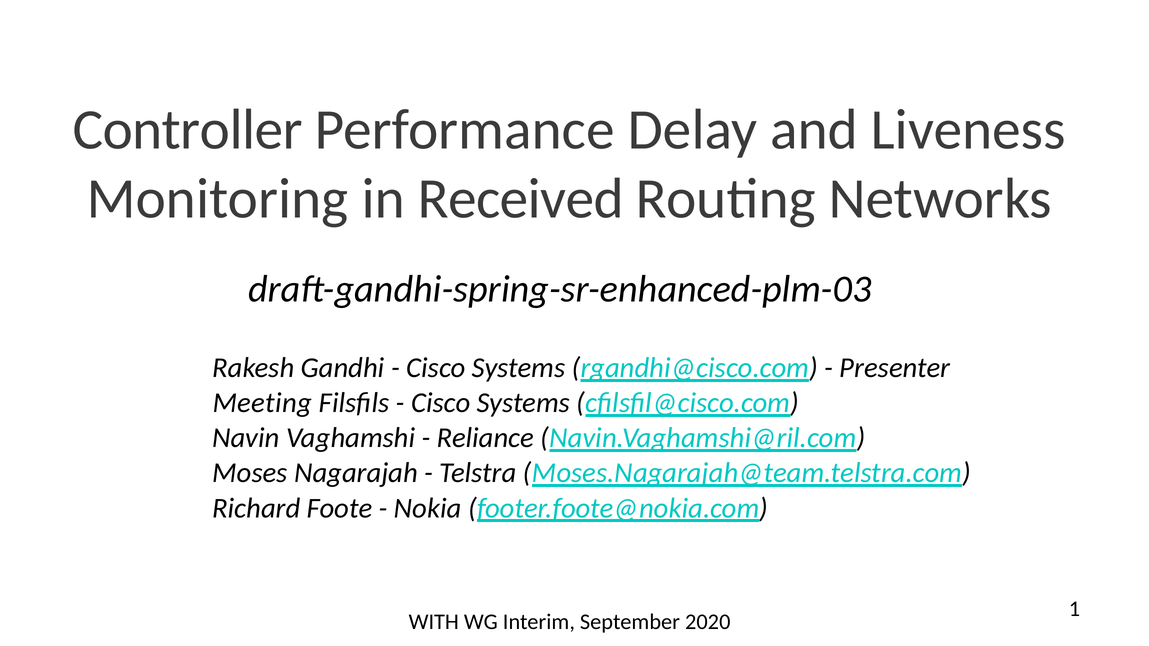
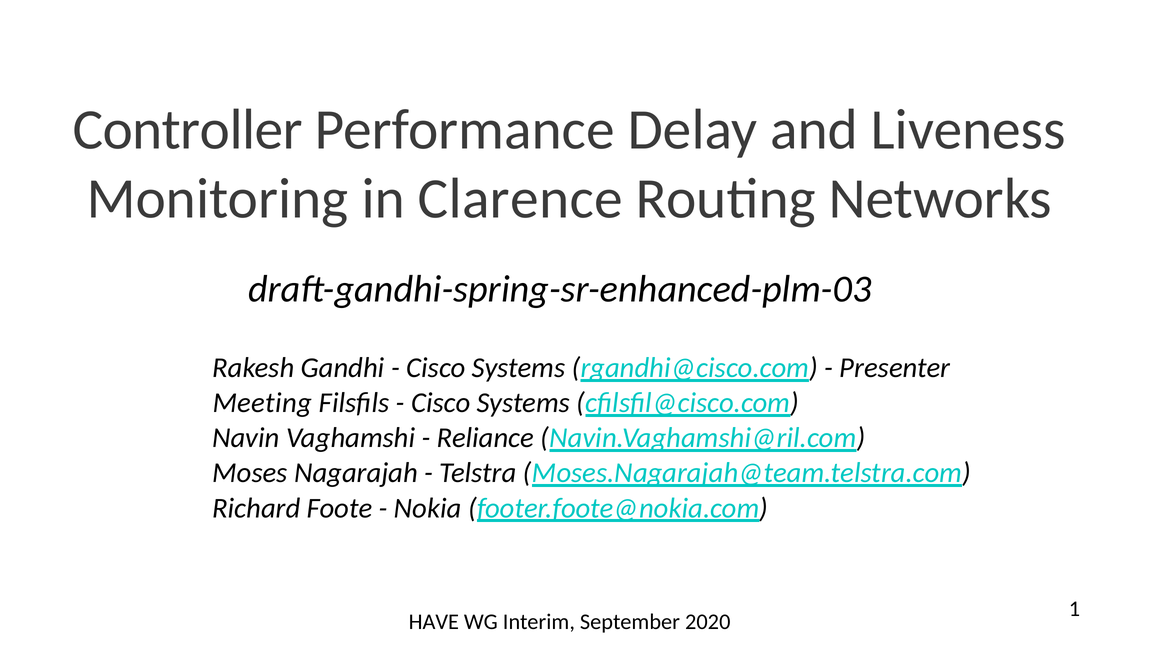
Received: Received -> Clarence (520, 199)
WITH: WITH -> HAVE (434, 622)
